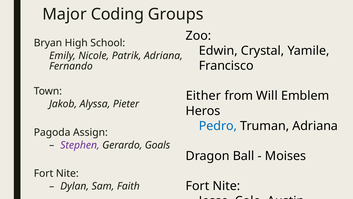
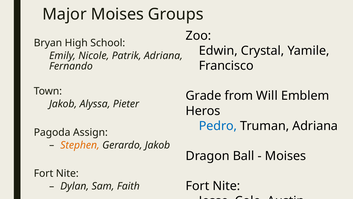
Major Coding: Coding -> Moises (117, 14)
Either: Either -> Grade (204, 96)
Stephen colour: purple -> orange (80, 145)
Gerardo Goals: Goals -> Jakob (157, 145)
